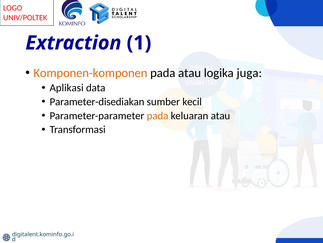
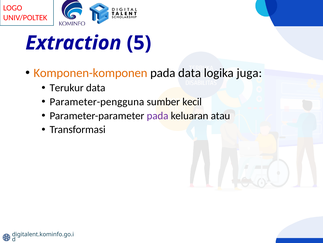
1: 1 -> 5 (139, 43)
pada atau: atau -> data (190, 73)
Aplikasi: Aplikasi -> Terukur (67, 88)
Parameter-disediakan: Parameter-disediakan -> Parameter-pengguna (97, 102)
pada colour: orange -> purple (158, 115)
